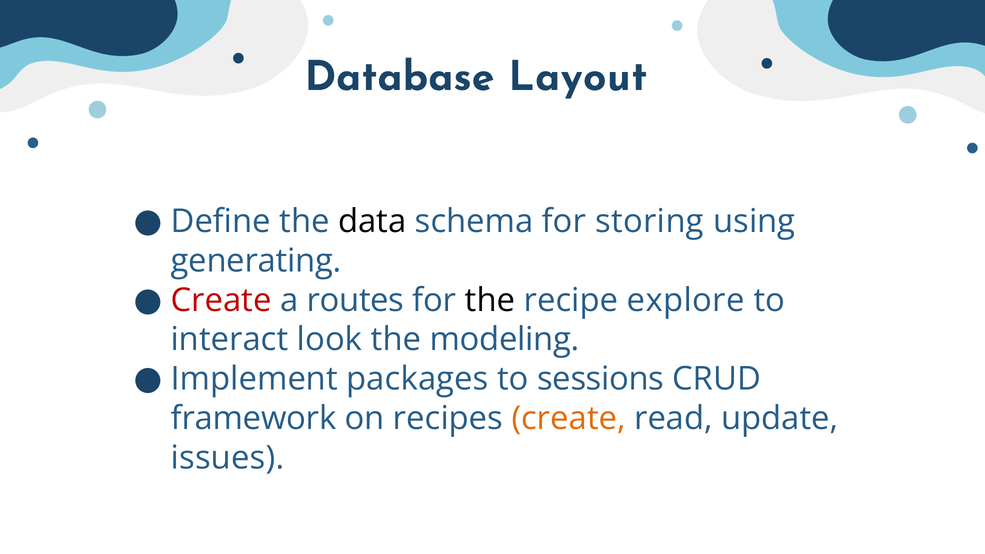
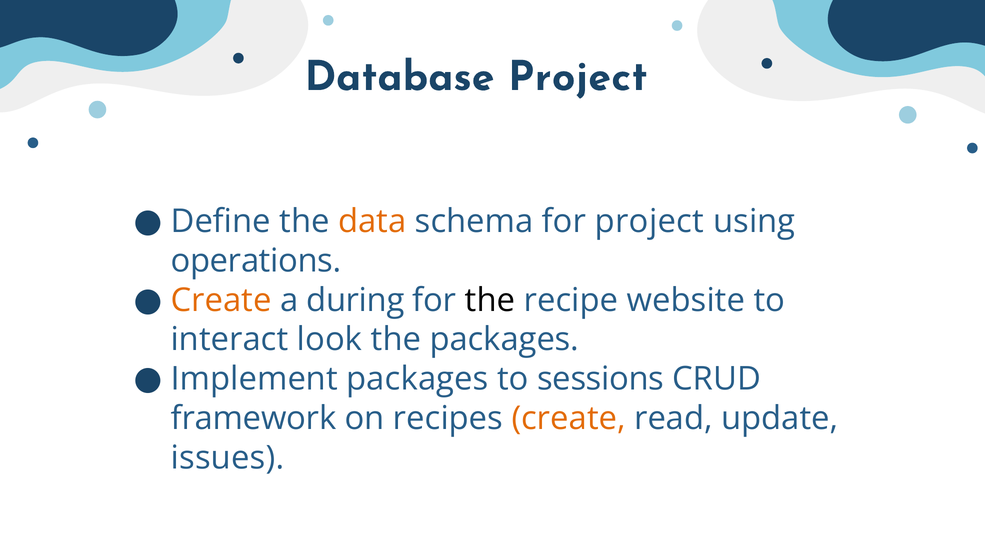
Database Layout: Layout -> Project (578, 76)
data colour: black -> orange (372, 221)
for storing: storing -> project (649, 221)
generating: generating -> operations (256, 261)
Create colour: red -> orange (221, 300)
routes: routes -> during (355, 300)
explore: explore -> website (686, 300)
the modeling: modeling -> packages (504, 340)
